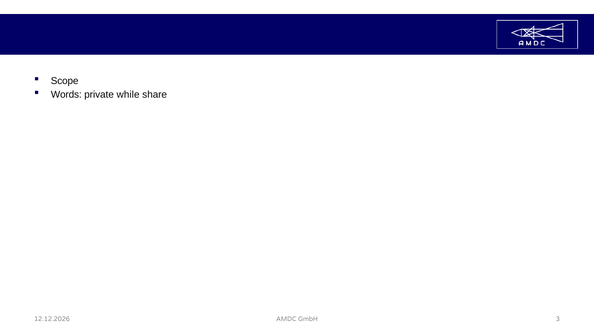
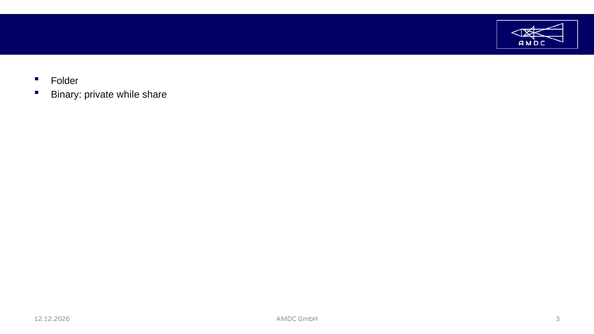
Scope: Scope -> Folder (65, 81)
Words: Words -> Binary (66, 95)
